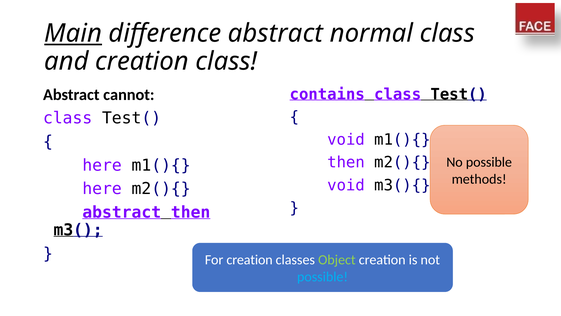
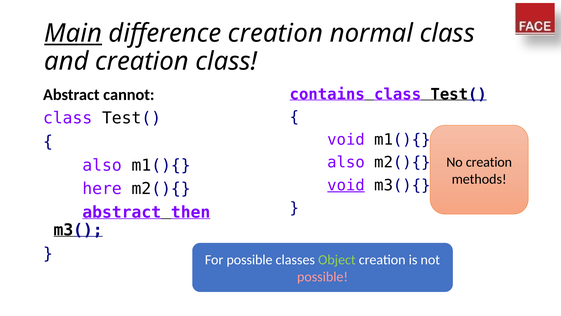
difference abstract: abstract -> creation (275, 33)
then: then -> also (346, 162)
No possible: possible -> creation (489, 162)
here: here -> also (102, 165)
void underline: none -> present (346, 185)
For creation: creation -> possible (250, 260)
possible colour: light blue -> pink (323, 276)
